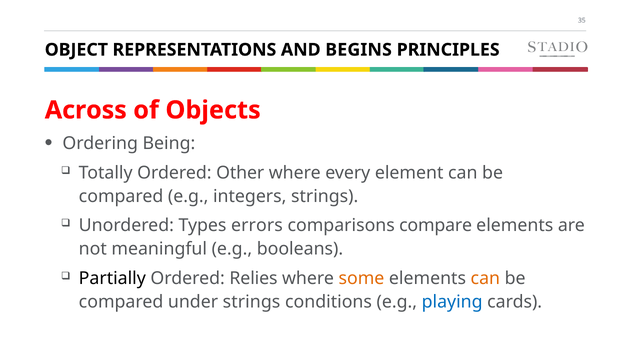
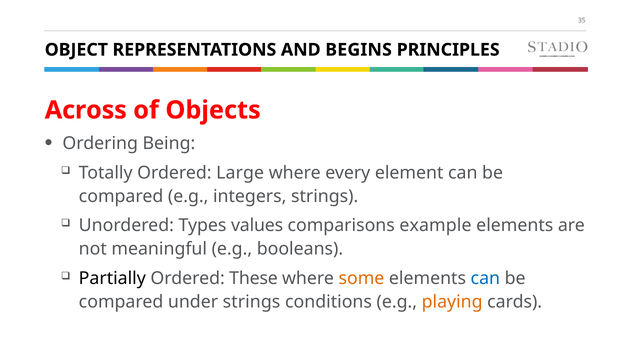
Other: Other -> Large (240, 173)
errors: errors -> values (257, 226)
compare: compare -> example (435, 226)
Relies: Relies -> These (254, 278)
can colour: orange -> blue (485, 278)
playing colour: blue -> orange (452, 302)
